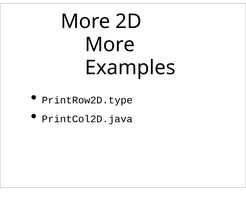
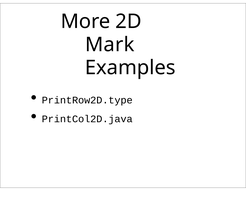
More: More -> Mark (110, 45)
